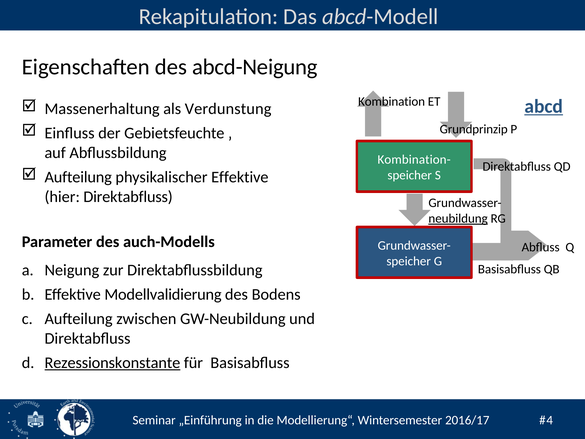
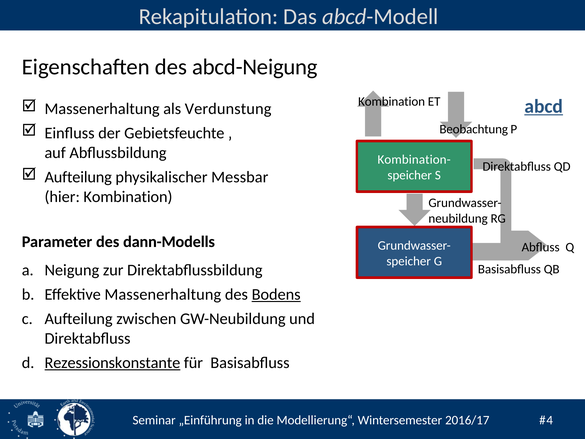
Grundprinzip: Grundprinzip -> Beobachtung (474, 129)
physikalischer Effektive: Effektive -> Messbar (240, 177)
hier Direktabfluss: Direktabfluss -> Kombination (128, 197)
neubildung underline: present -> none (458, 218)
auch-Modells: auch-Modells -> dann-Modells (169, 242)
Effektive Modellvalidierung: Modellvalidierung -> Massenerhaltung (163, 294)
Bodens underline: none -> present (276, 294)
